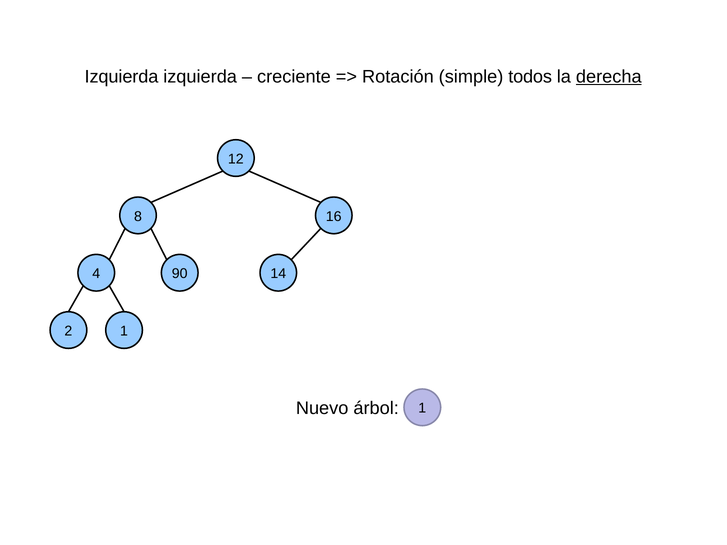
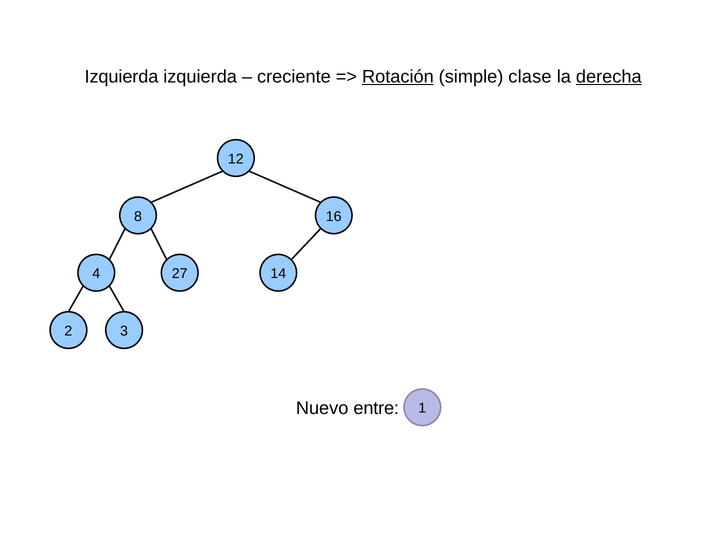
Rotación underline: none -> present (398, 77)
todos: todos -> clase (530, 77)
90: 90 -> 27 (180, 274)
2 1: 1 -> 3 (124, 331)
árbol: árbol -> entre (376, 409)
